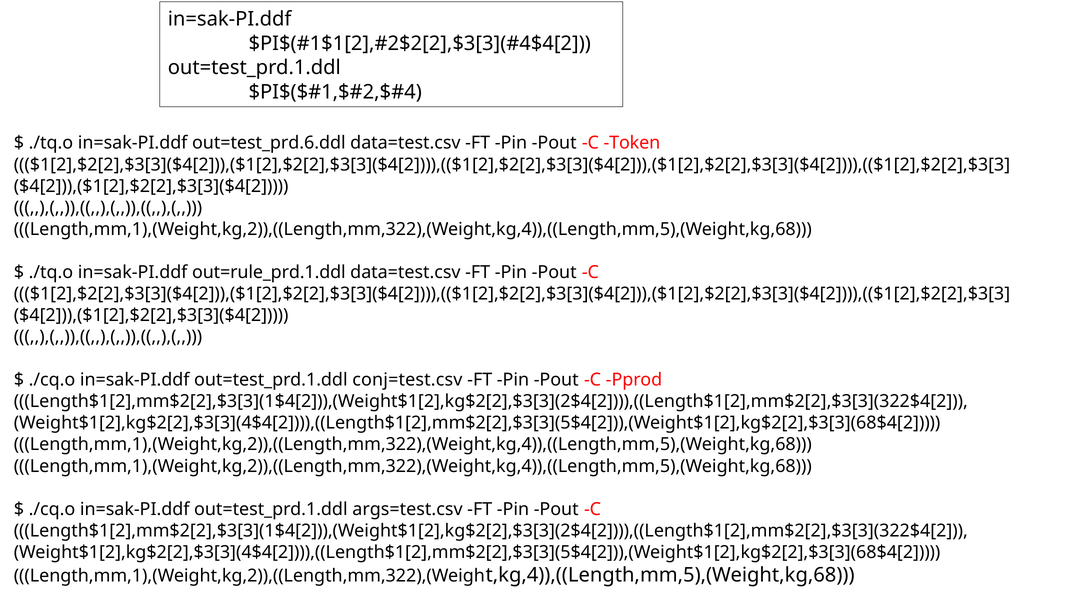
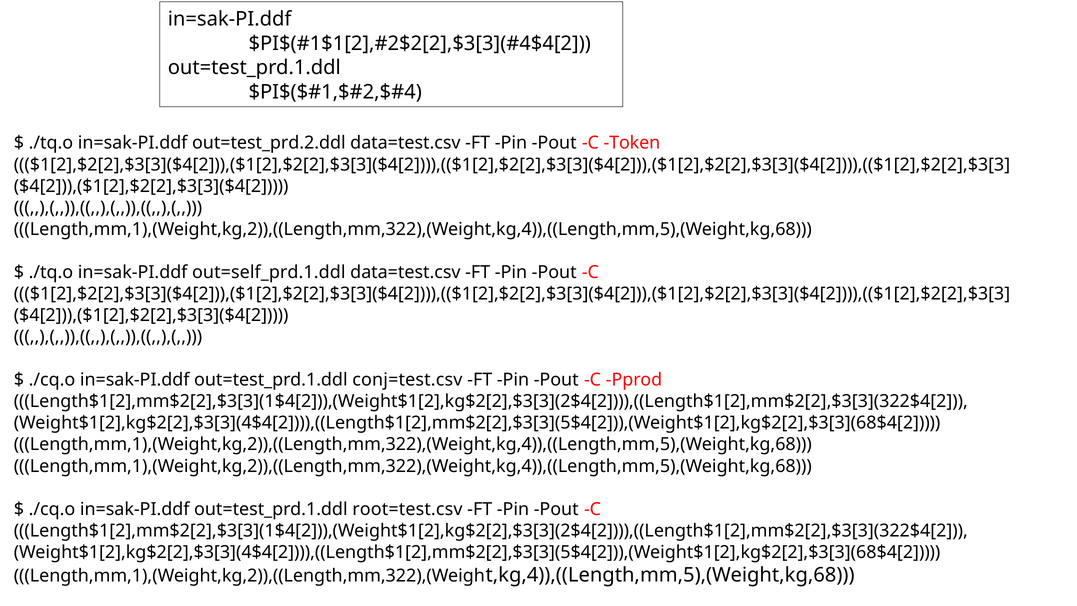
out=test_prd.6.ddl: out=test_prd.6.ddl -> out=test_prd.2.ddl (269, 143)
out=rule_prd.1.ddl: out=rule_prd.1.ddl -> out=self_prd.1.ddl (269, 272)
args=test.csv: args=test.csv -> root=test.csv (407, 509)
